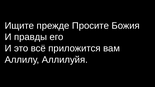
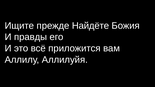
Просите: Просите -> Найдёте (90, 26)
